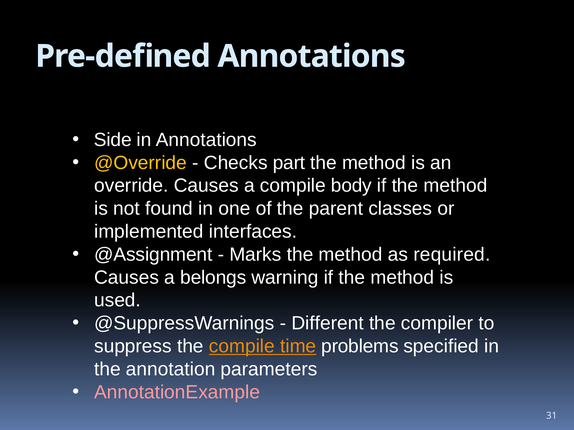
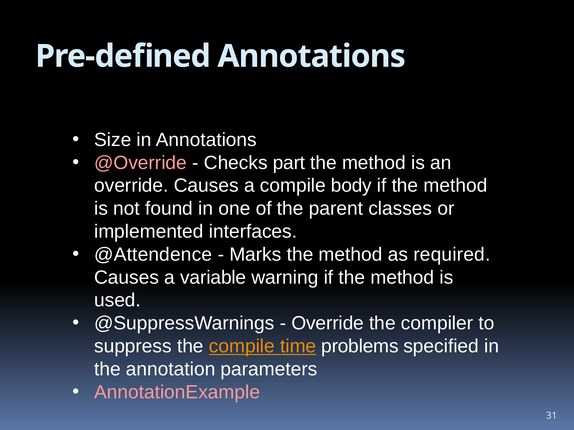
Side: Side -> Size (113, 140)
@Override colour: yellow -> pink (141, 163)
@Assignment: @Assignment -> @Attendence (153, 255)
belongs: belongs -> variable (213, 278)
Different: Different -> Override (328, 324)
